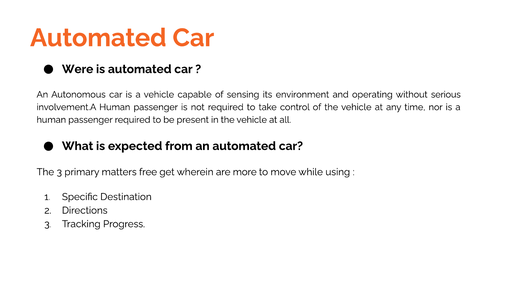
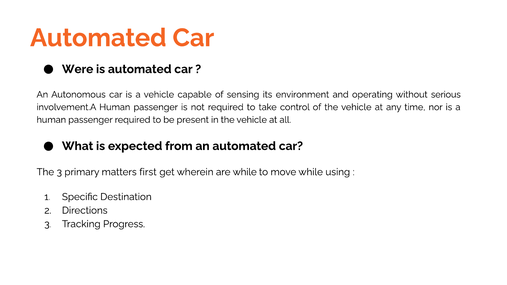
free: free -> first (148, 172)
are more: more -> while (245, 172)
